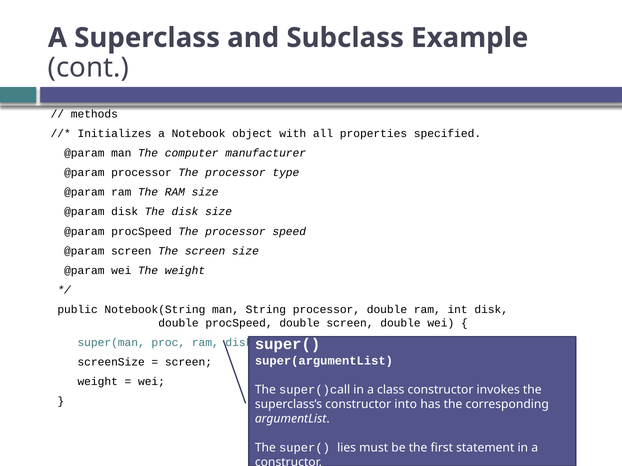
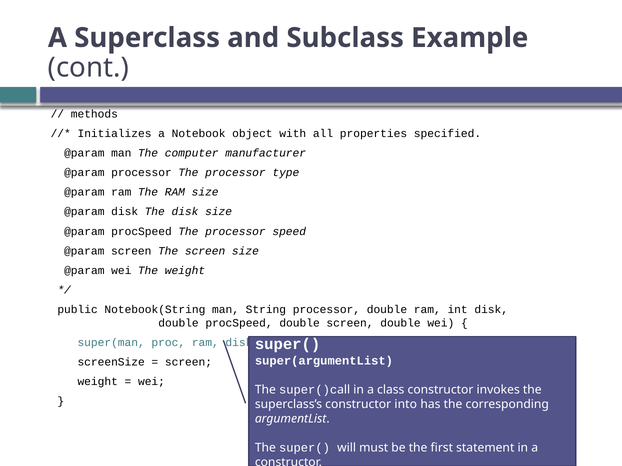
lies: lies -> will (347, 448)
